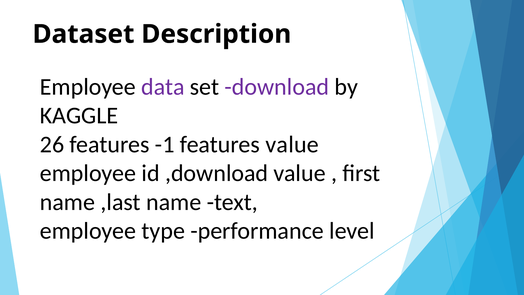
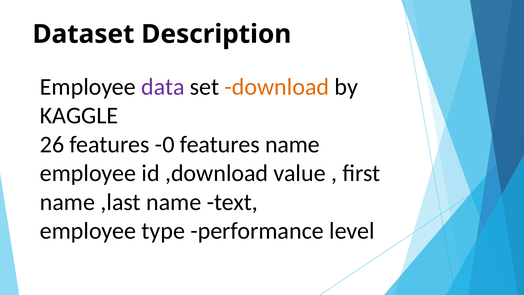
download colour: purple -> orange (277, 87)
-1: -1 -> -0 (165, 144)
features value: value -> name (292, 144)
